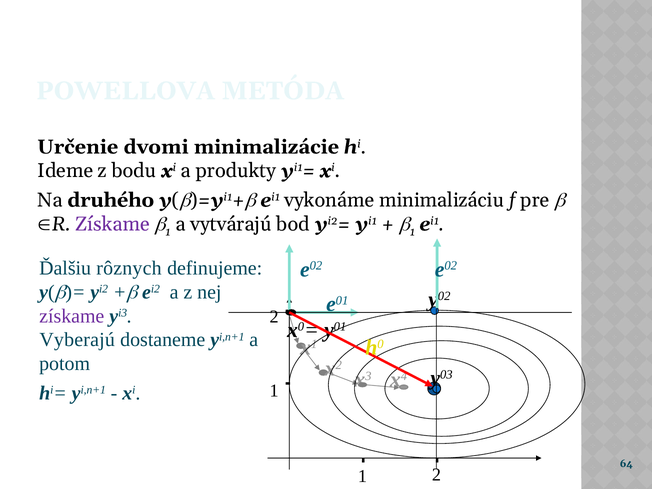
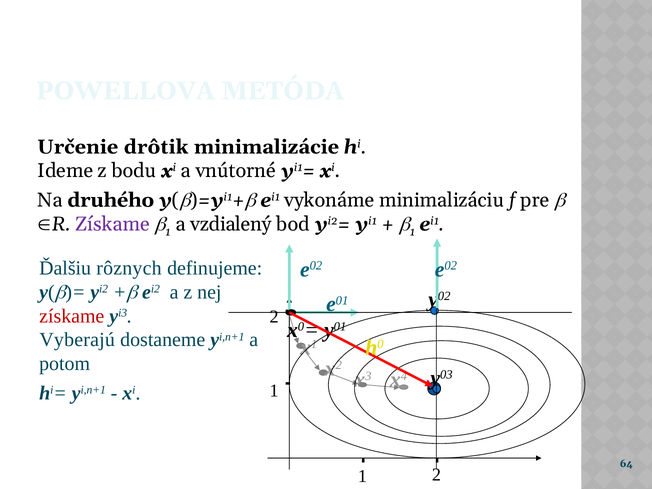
dvomi: dvomi -> drôtik (156, 147)
produkty: produkty -> vnútorné (236, 171)
vytvárajú: vytvárajú -> vzdialený (231, 224)
získame colour: purple -> red (72, 316)
